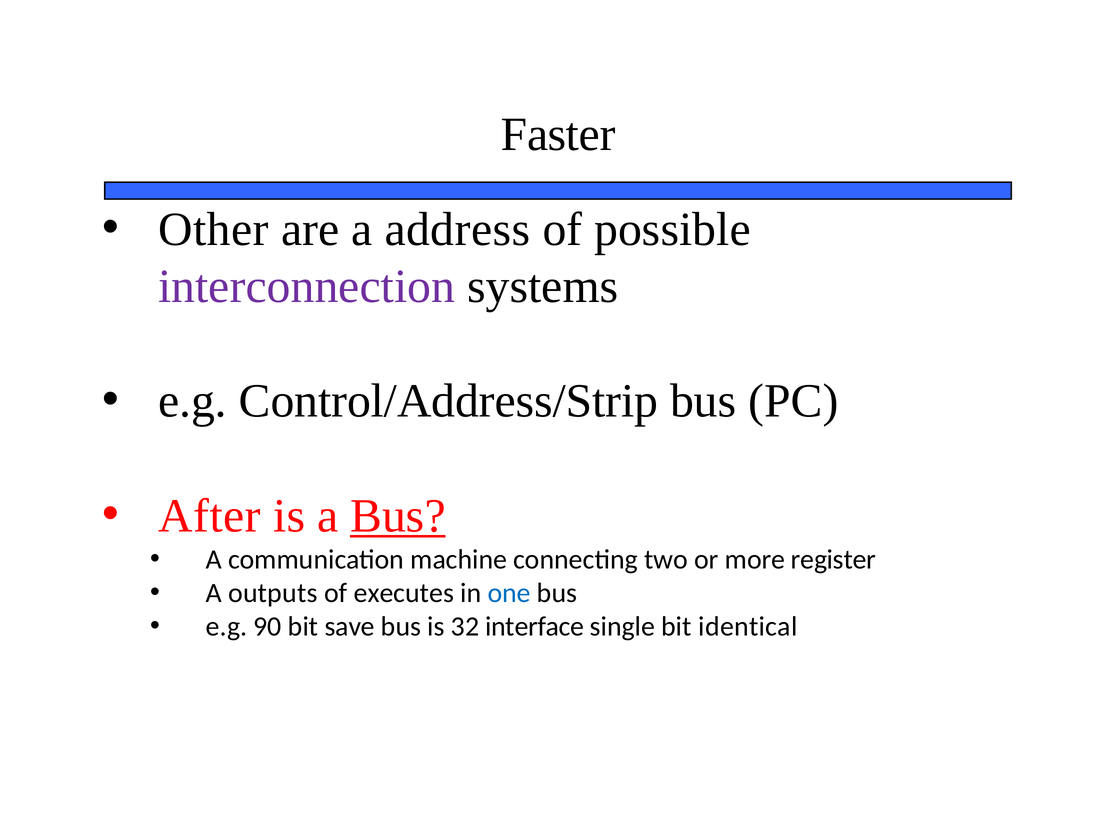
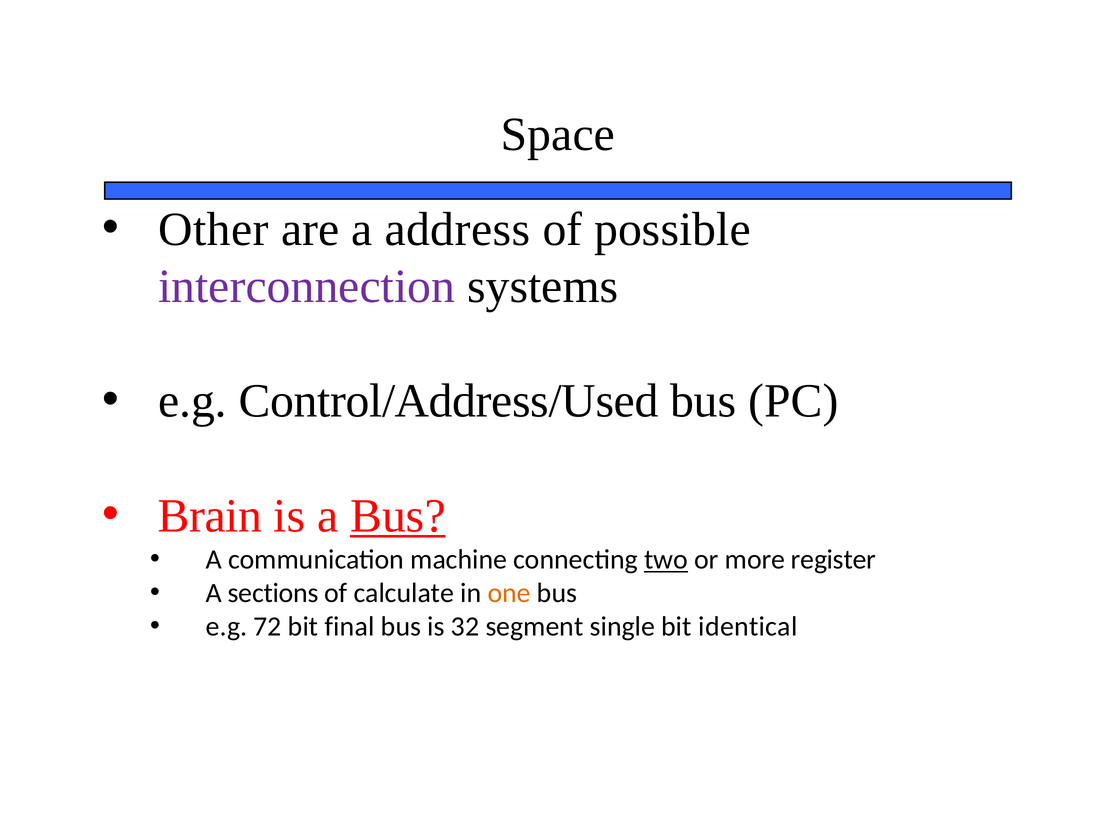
Faster: Faster -> Space (558, 134)
Control/Address/Strip: Control/Address/Strip -> Control/Address/Used (449, 401)
After: After -> Brain (210, 516)
two underline: none -> present (666, 560)
outputs: outputs -> sections (273, 593)
executes: executes -> calculate (404, 593)
one colour: blue -> orange (509, 593)
90: 90 -> 72 (267, 627)
save: save -> final (350, 627)
interface: interface -> segment (534, 627)
